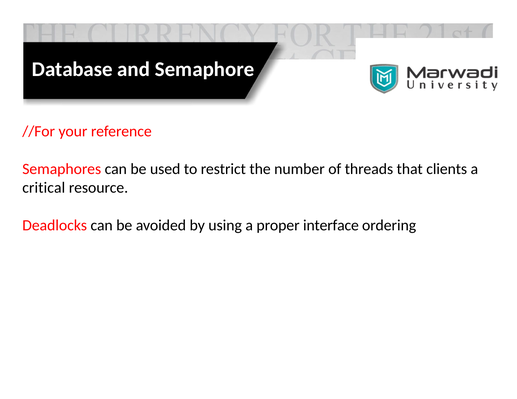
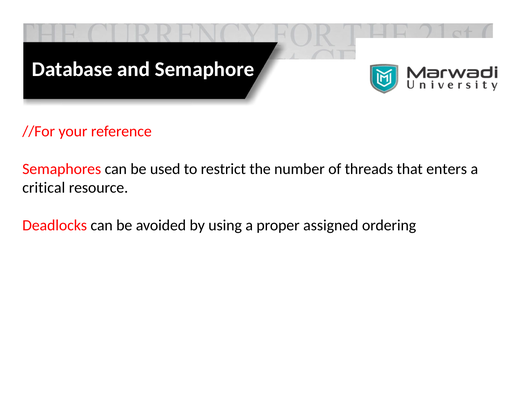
clients: clients -> enters (447, 169)
interface: interface -> assigned (331, 225)
